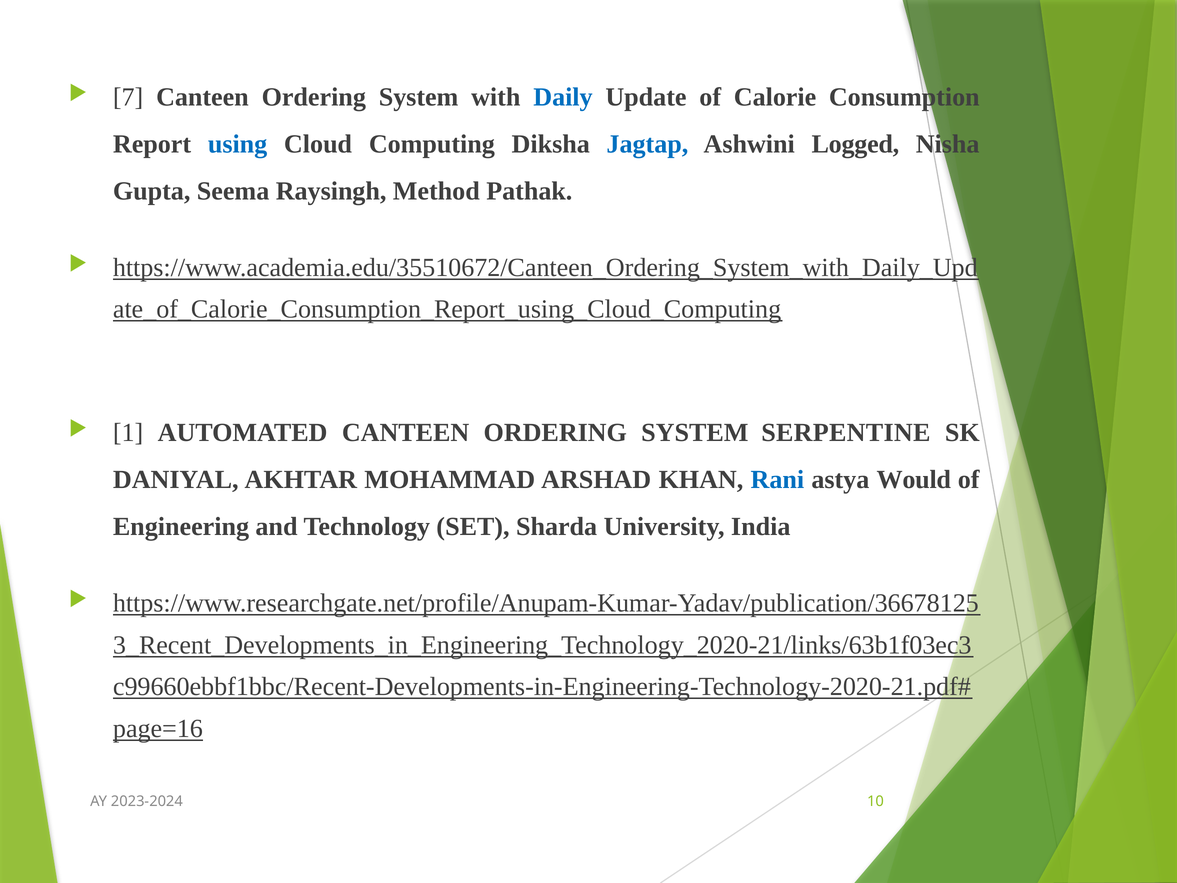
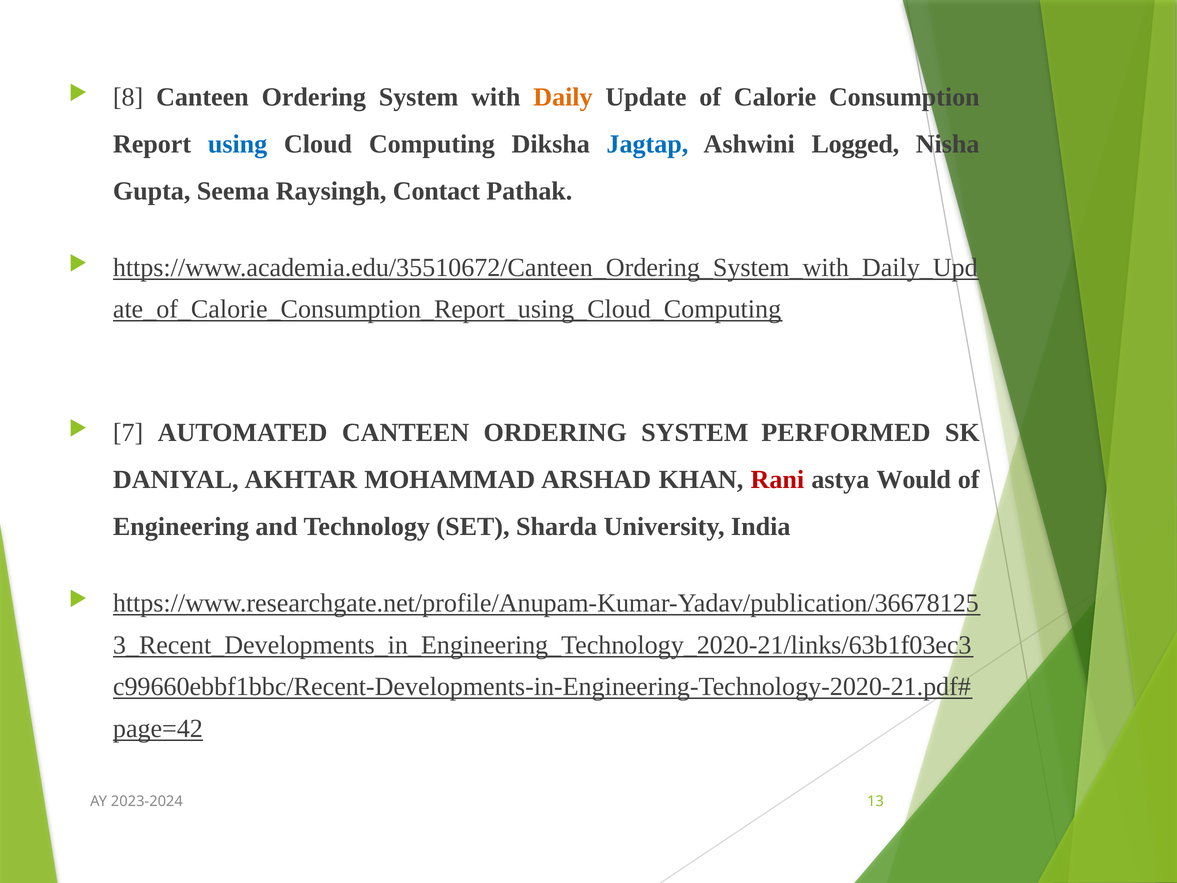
7: 7 -> 8 (128, 97)
Daily colour: blue -> orange (563, 97)
Method: Method -> Contact (436, 191)
1: 1 -> 7 (128, 433)
SERPENTINE: SERPENTINE -> PERFORMED (846, 433)
Rani colour: blue -> red (777, 480)
page=16: page=16 -> page=42 (158, 728)
10: 10 -> 13 (875, 801)
